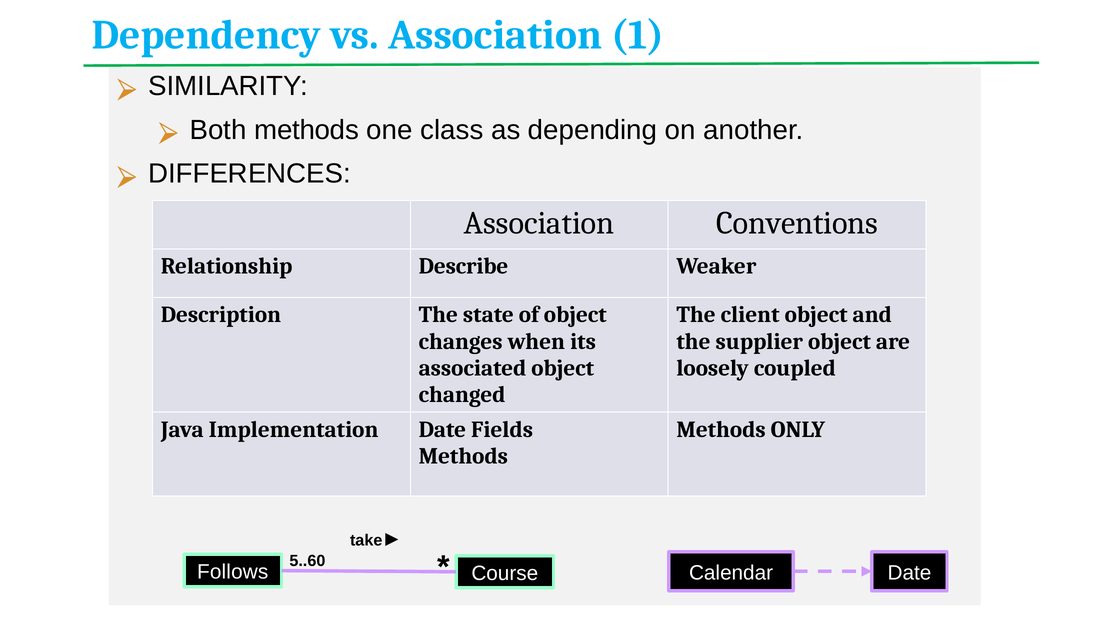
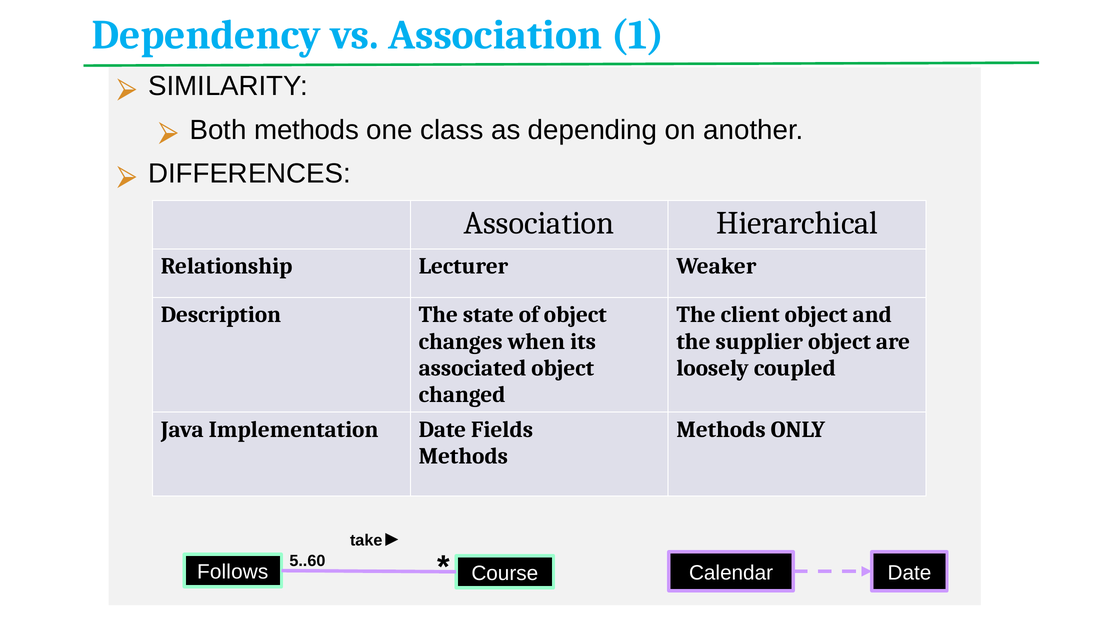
Conventions: Conventions -> Hierarchical (797, 223)
Describe: Describe -> Lecturer (463, 266)
